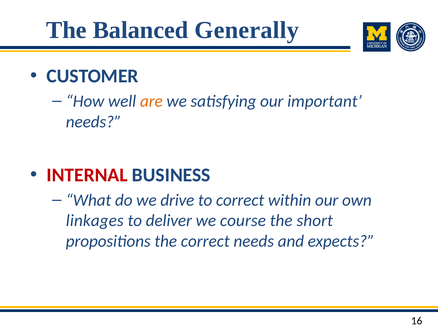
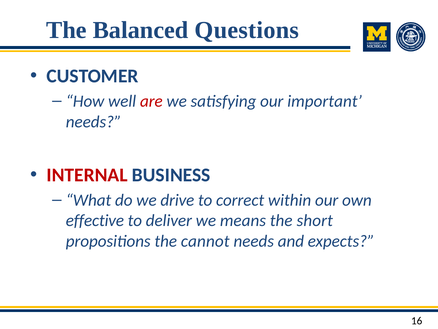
Generally: Generally -> Questions (247, 30)
are colour: orange -> red (151, 101)
linkages: linkages -> effective (95, 220)
course: course -> means (243, 220)
the correct: correct -> cannot (205, 241)
